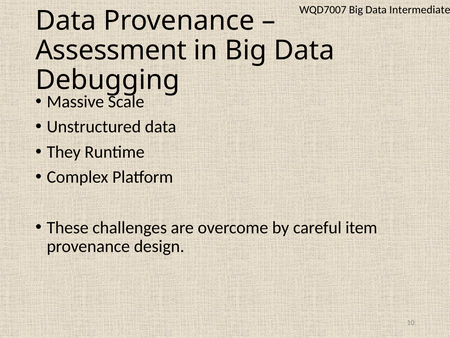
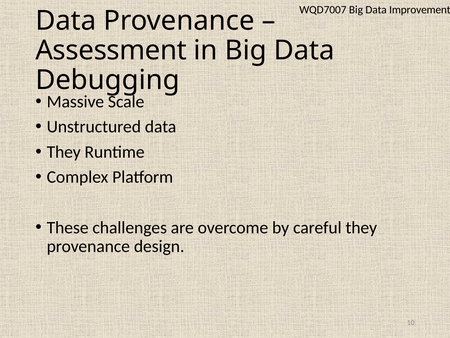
Intermediate: Intermediate -> Improvement (420, 10)
careful item: item -> they (361, 227)
